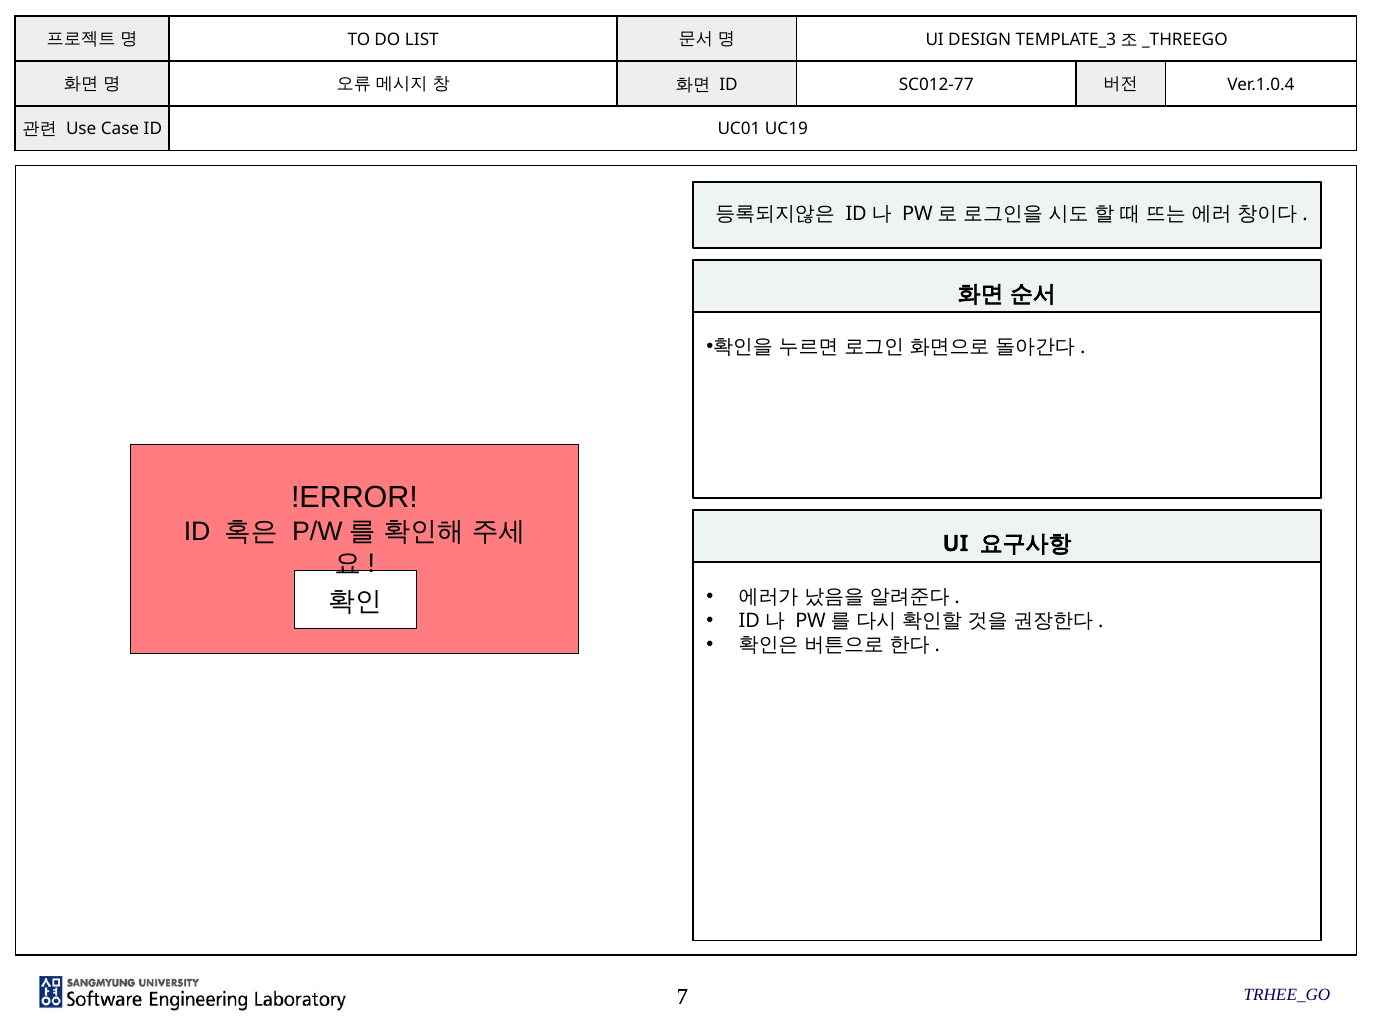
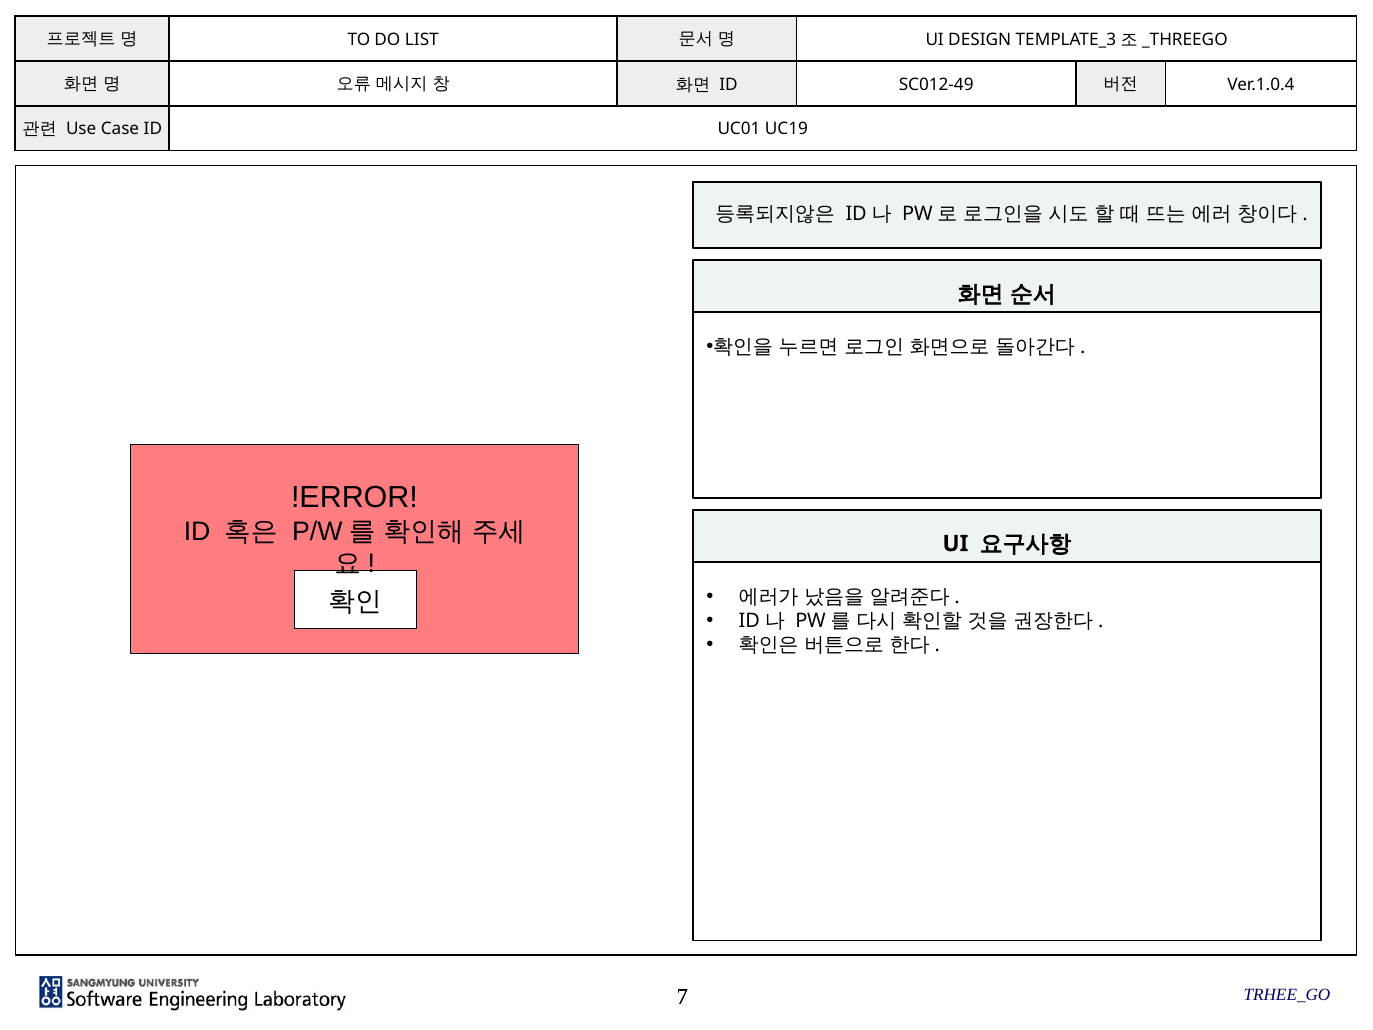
SC012-77: SC012-77 -> SC012-49 (936, 84)
